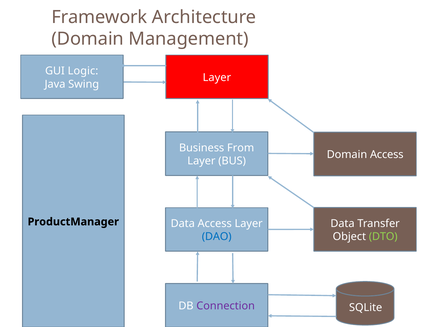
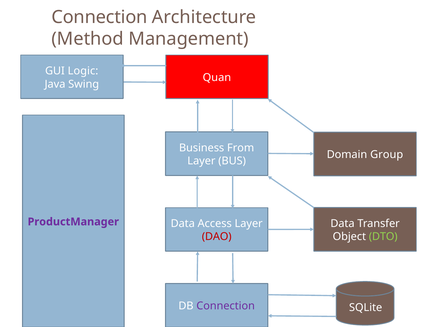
Framework: Framework -> Connection (99, 17)
Domain: Domain -> Method (88, 39)
Layer: Layer -> Quan (217, 78)
Domain Access: Access -> Group (387, 155)
ProductManager colour: black -> purple (73, 222)
DAO colour: blue -> red (217, 237)
